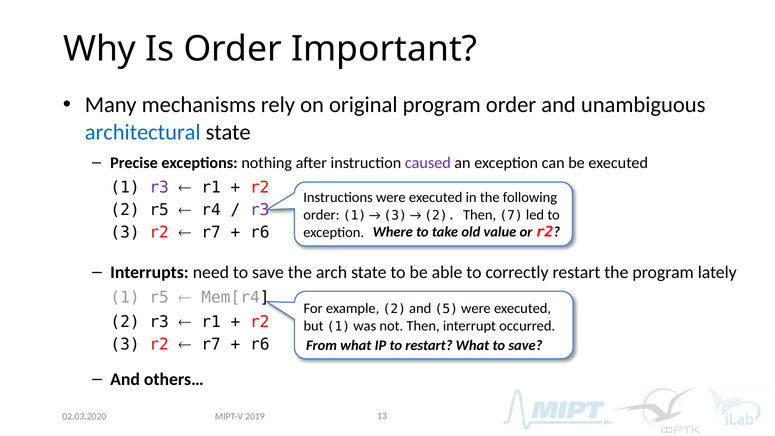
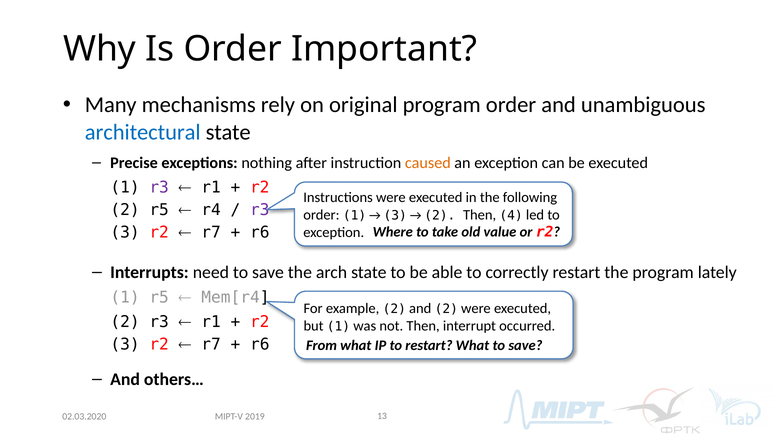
caused colour: purple -> orange (428, 163)
7: 7 -> 4 (511, 216)
and 5: 5 -> 2 (446, 309)
